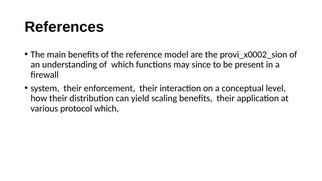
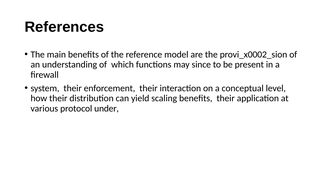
protocol which: which -> under (107, 109)
